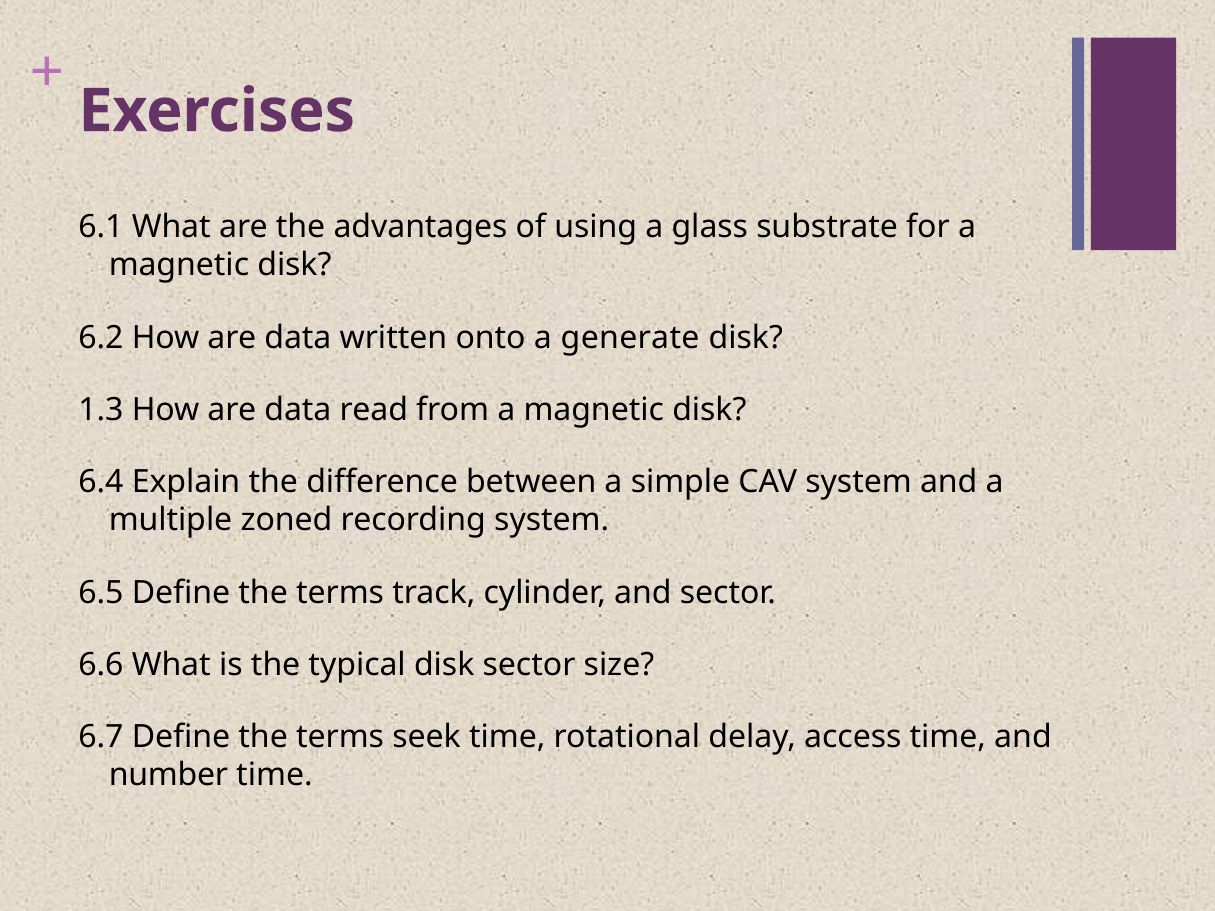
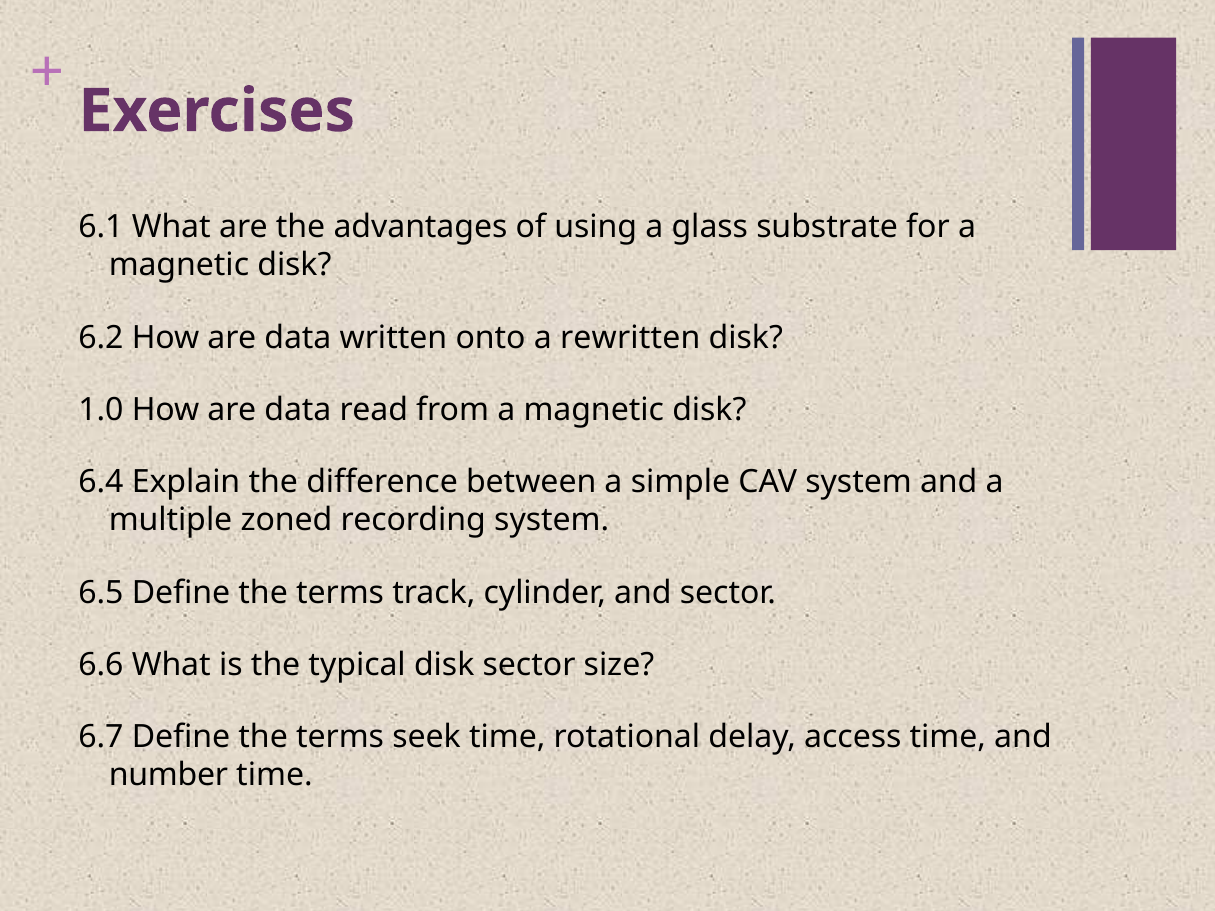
generate: generate -> rewritten (630, 338)
1.3: 1.3 -> 1.0 (101, 410)
